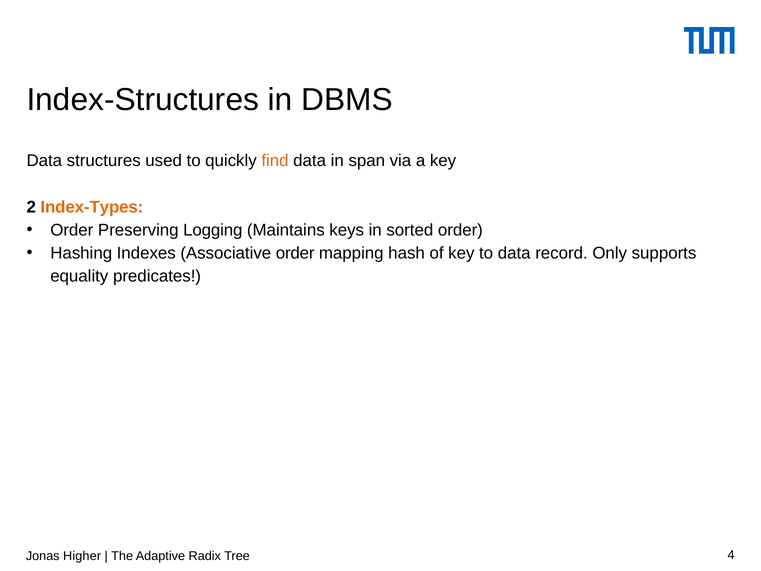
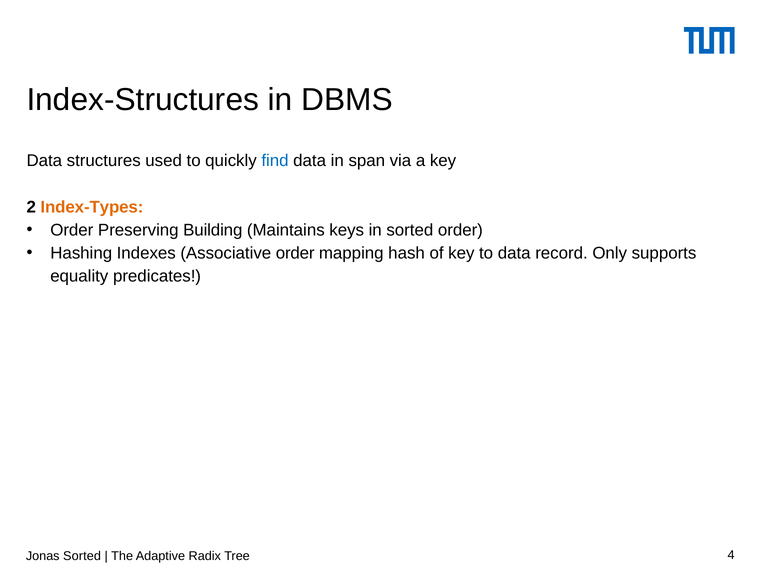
find colour: orange -> blue (275, 161)
Logging: Logging -> Building (213, 230)
Jonas Higher: Higher -> Sorted (82, 556)
